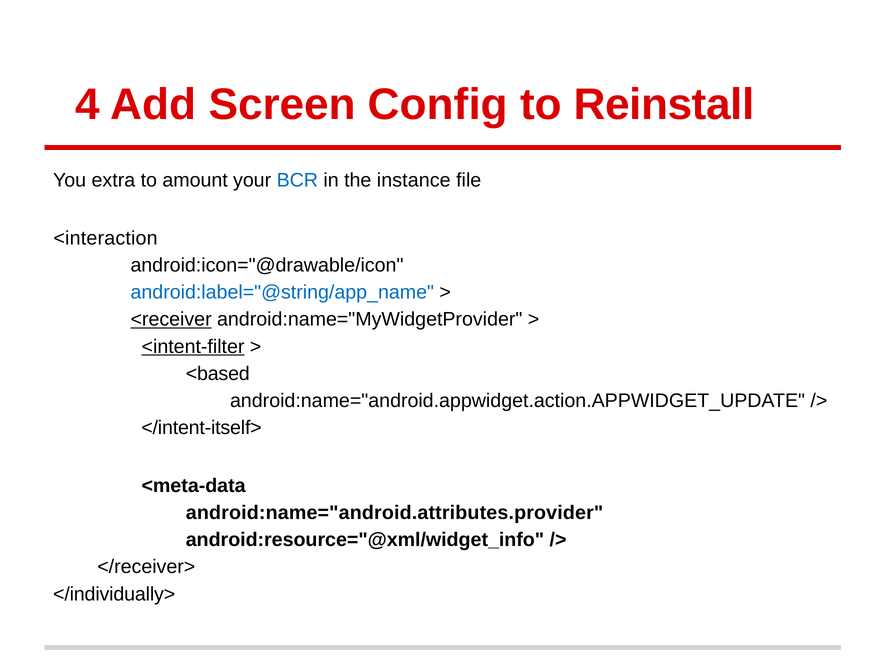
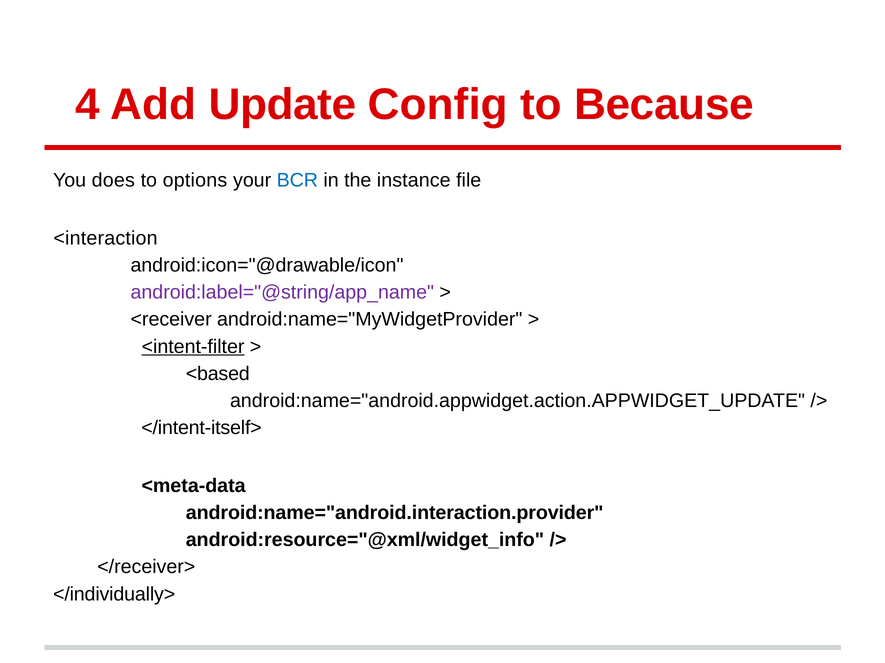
Screen: Screen -> Update (282, 105)
Reinstall: Reinstall -> Because (664, 105)
extra: extra -> does (113, 180)
amount: amount -> options (195, 180)
android:label="@string/app_name colour: blue -> purple (282, 293)
<receiver underline: present -> none (171, 320)
android:name="android.attributes.provider: android:name="android.attributes.provider -> android:name="android.interaction.provider (395, 513)
